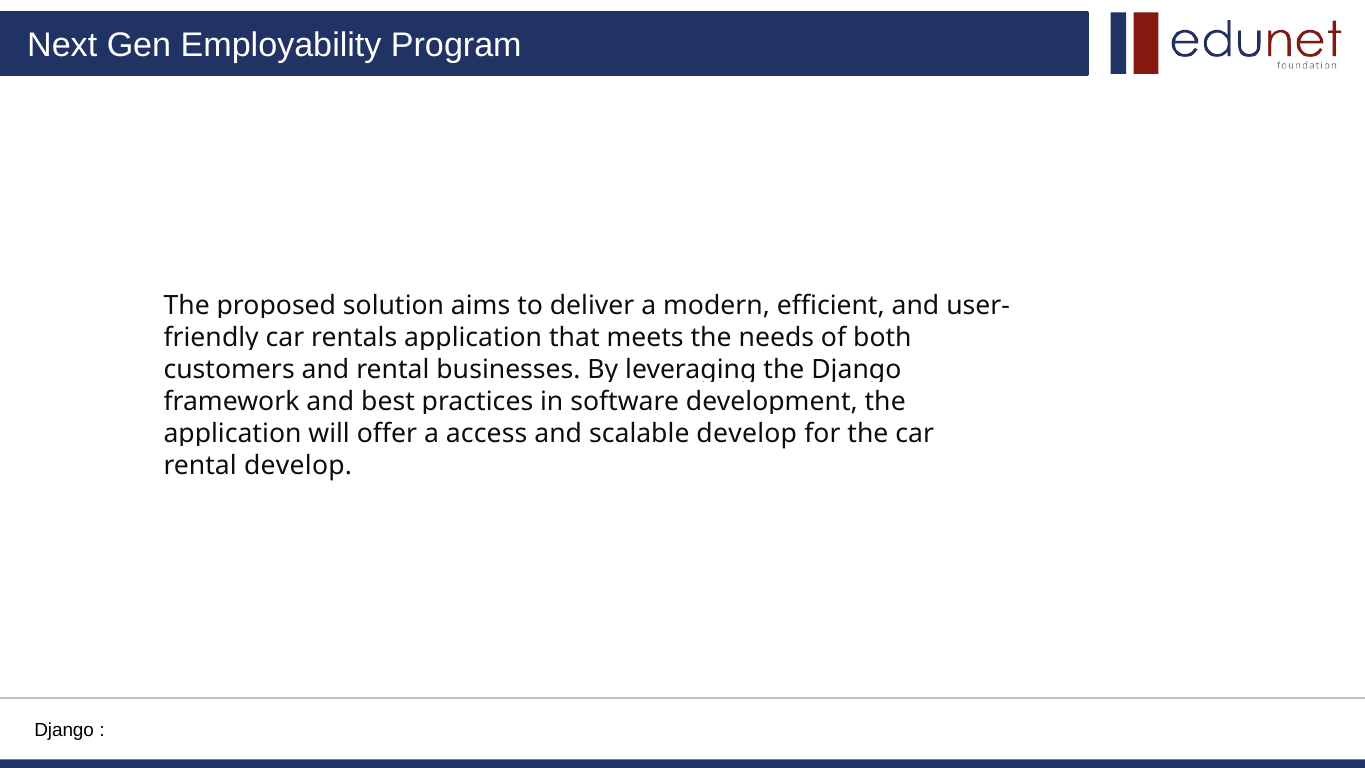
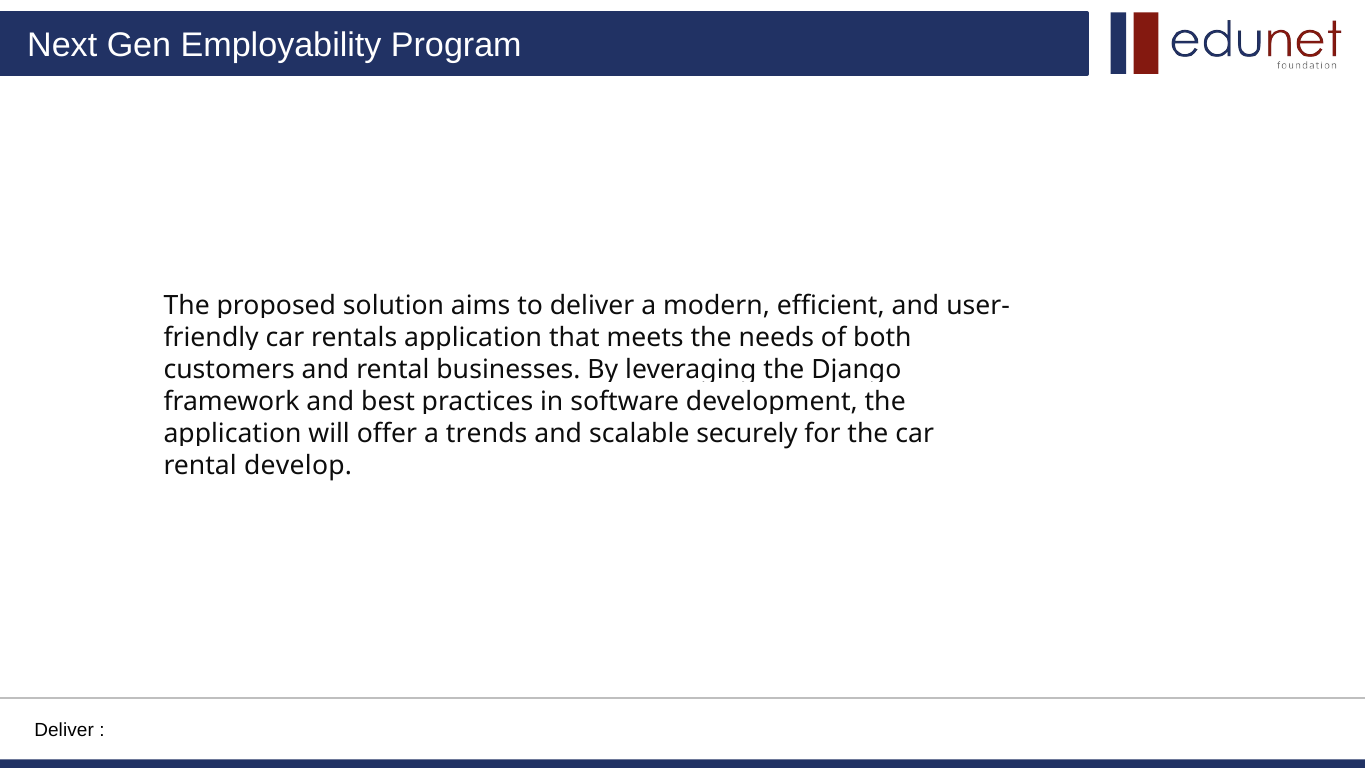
access: access -> trends (487, 434)
scalable develop: develop -> securely (747, 434)
Django: Django -> Deliver (64, 730)
